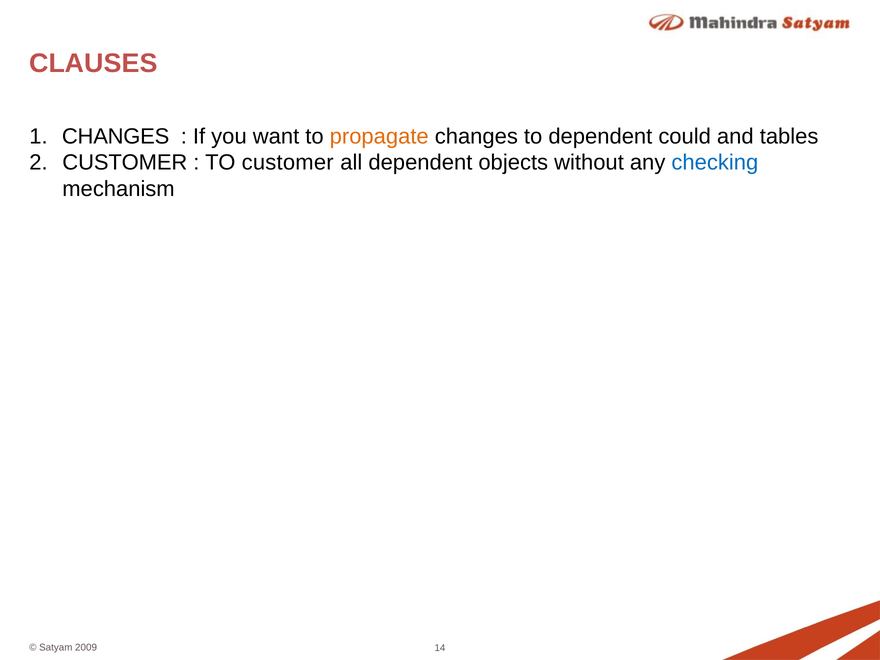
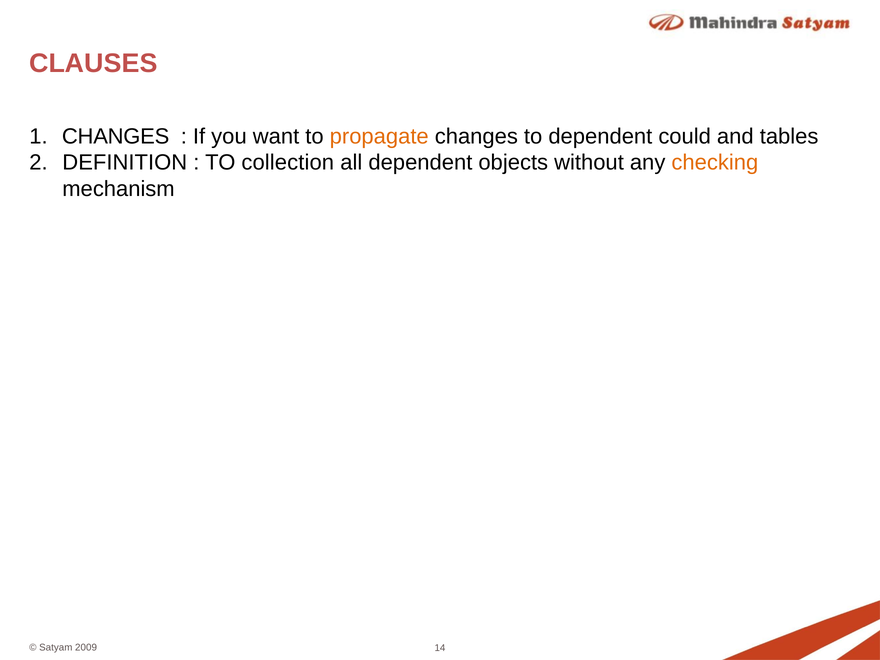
CUSTOMER: CUSTOMER -> DEFINITION (125, 163)
TO customer: customer -> collection (288, 163)
checking colour: blue -> orange (715, 163)
